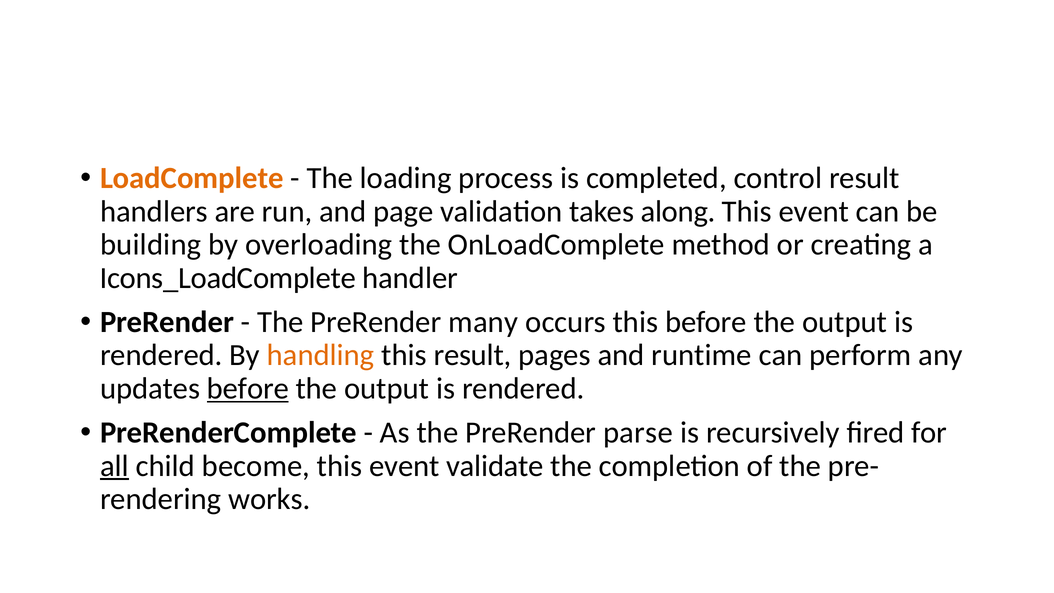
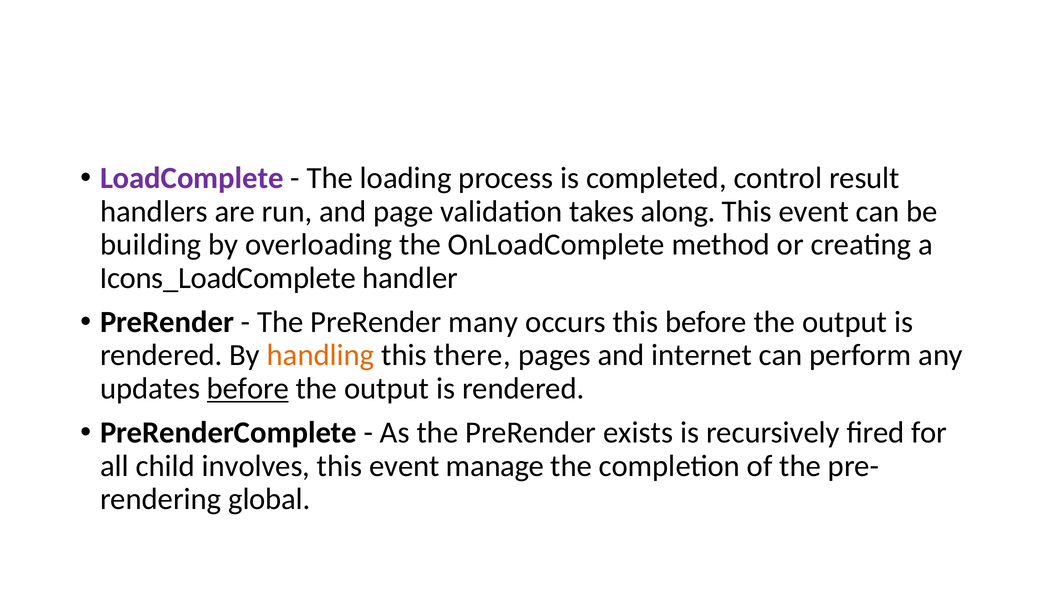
LoadComplete colour: orange -> purple (192, 178)
this result: result -> there (472, 355)
runtime: runtime -> internet (702, 355)
parse: parse -> exists (638, 433)
all underline: present -> none (115, 466)
become: become -> involves (256, 466)
validate: validate -> manage (495, 466)
works: works -> global (269, 499)
